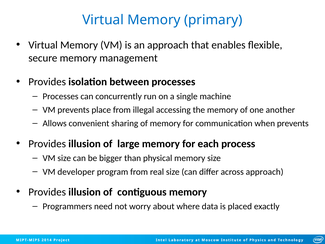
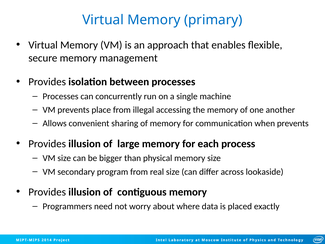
developer: developer -> secondary (76, 172)
across approach: approach -> lookaside (265, 172)
